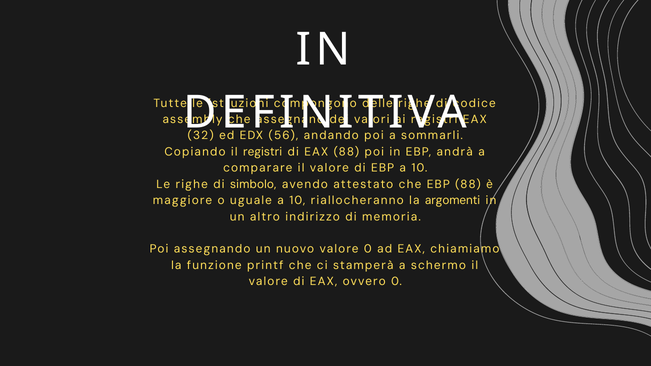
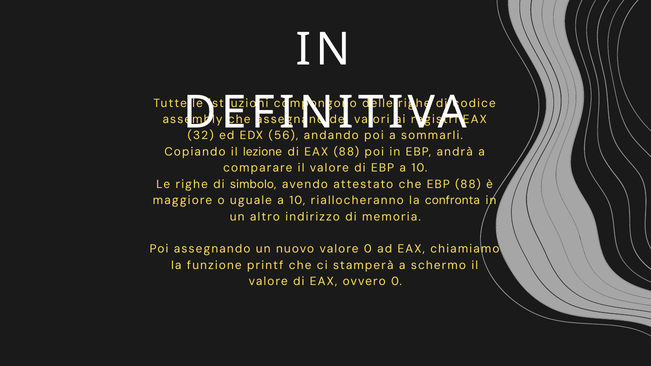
il registri: registri -> lezione (263, 152)
argomenti: argomenti -> confronta (452, 201)
